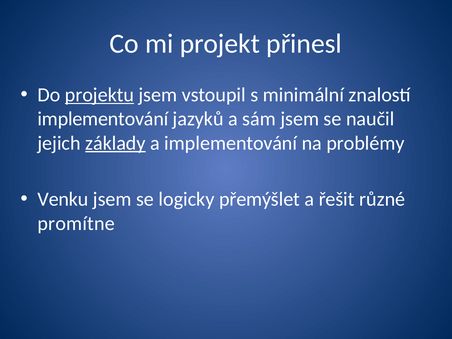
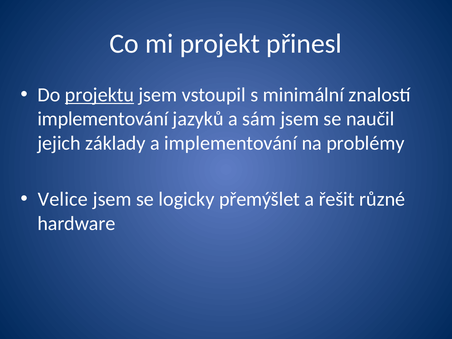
základy underline: present -> none (115, 143)
Venku: Venku -> Velice (63, 199)
promítne: promítne -> hardware (76, 223)
